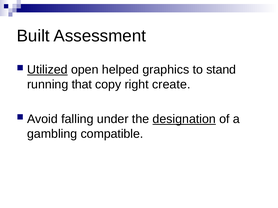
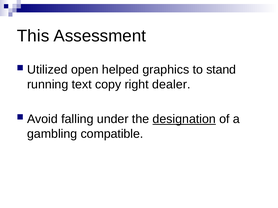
Built: Built -> This (33, 36)
Utilized underline: present -> none (47, 70)
that: that -> text (82, 85)
create: create -> dealer (171, 85)
